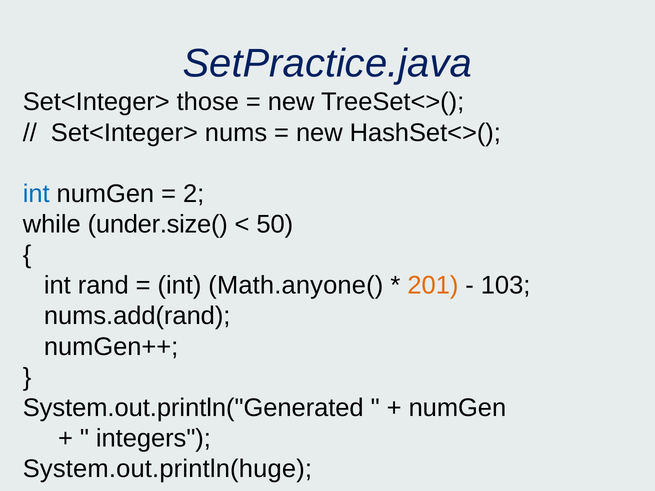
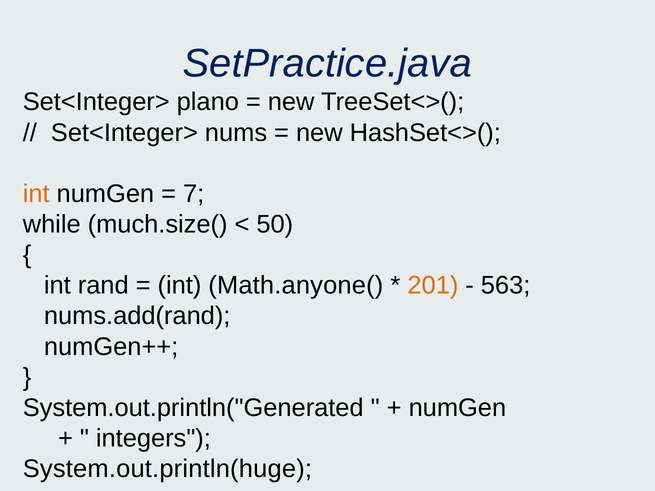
those: those -> plano (208, 102)
int colour: blue -> orange (36, 194)
2: 2 -> 7 (194, 194)
under.size(: under.size( -> much.size( (158, 224)
103: 103 -> 563 (506, 286)
